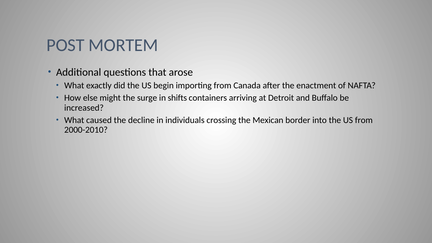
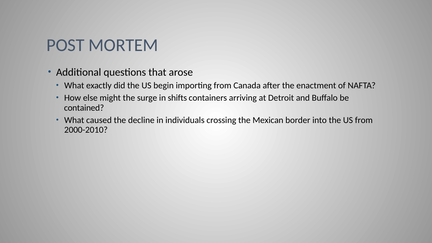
increased: increased -> contained (84, 108)
